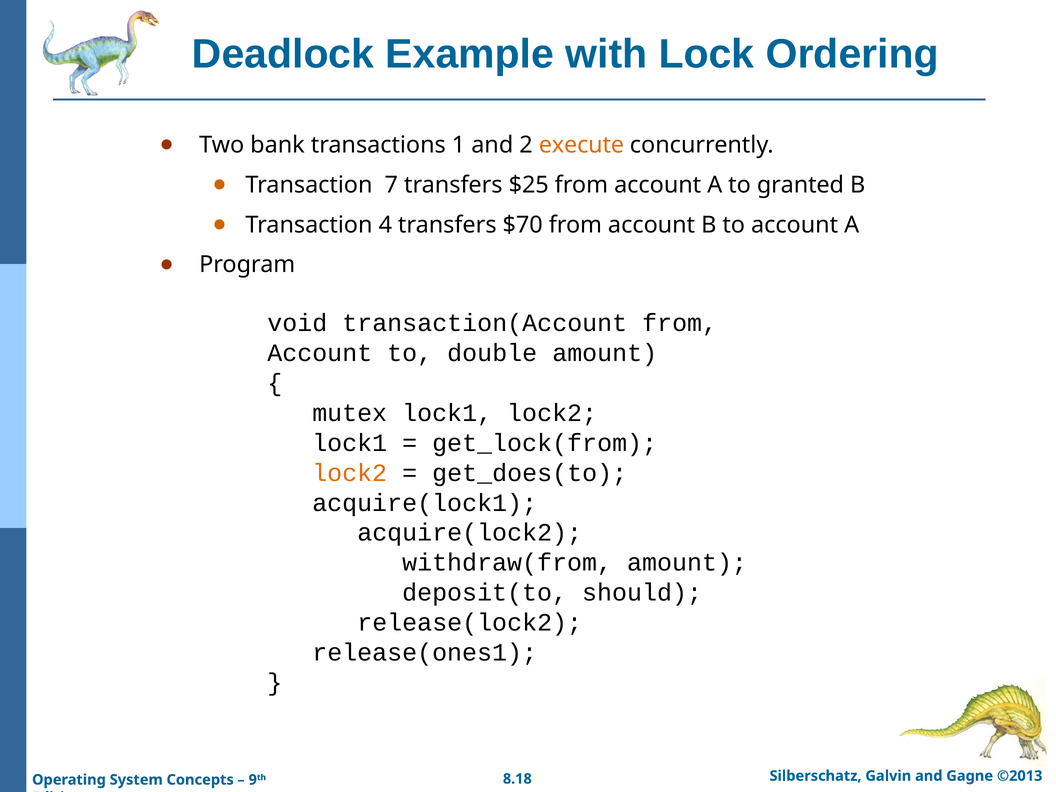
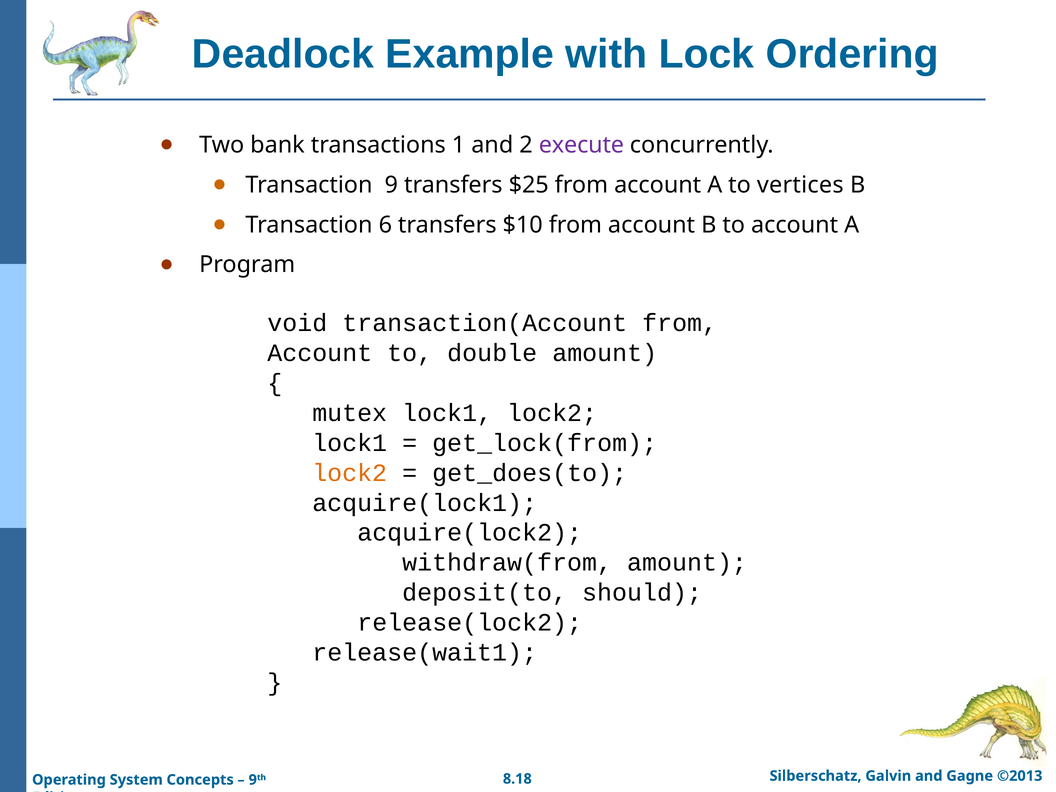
execute colour: orange -> purple (581, 145)
7: 7 -> 9 (391, 185)
granted: granted -> vertices (800, 185)
4: 4 -> 6 (385, 225)
$70: $70 -> $10 (523, 225)
release(ones1: release(ones1 -> release(wait1 (425, 652)
